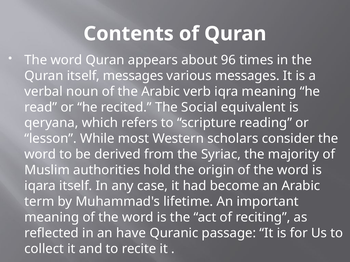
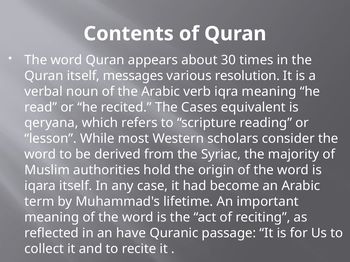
96: 96 -> 30 (228, 60)
various messages: messages -> resolution (247, 76)
Social: Social -> Cases (199, 107)
